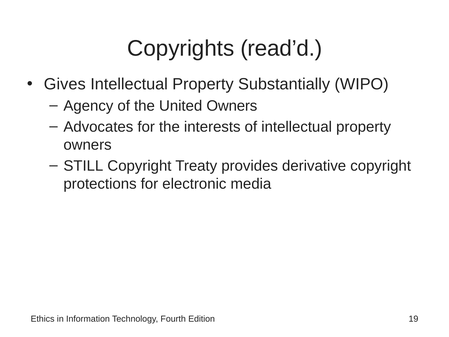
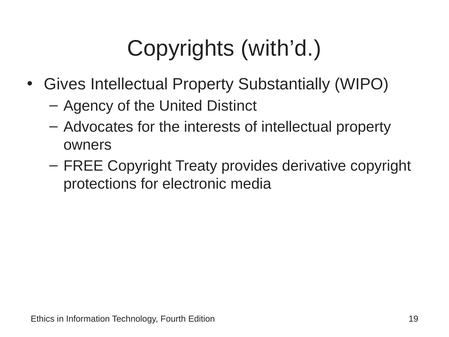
read’d: read’d -> with’d (281, 48)
United Owners: Owners -> Distinct (232, 106)
STILL: STILL -> FREE (83, 166)
